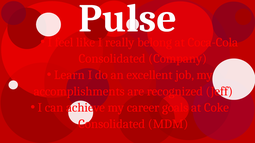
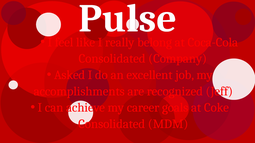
Learn: Learn -> Asked (70, 75)
